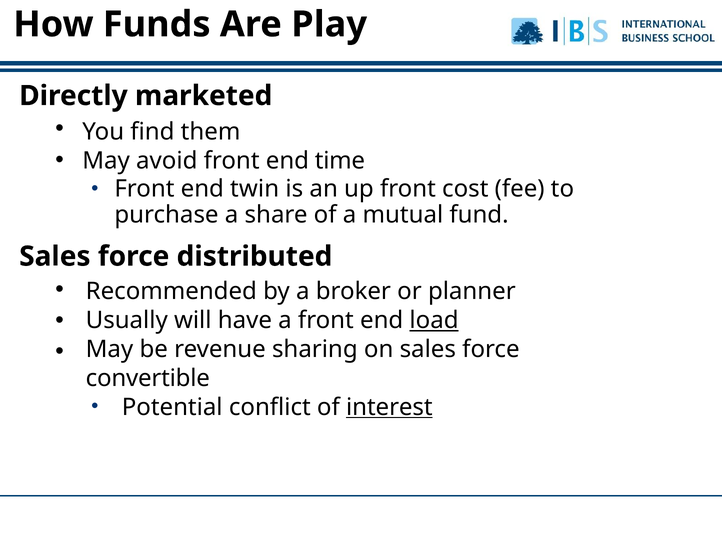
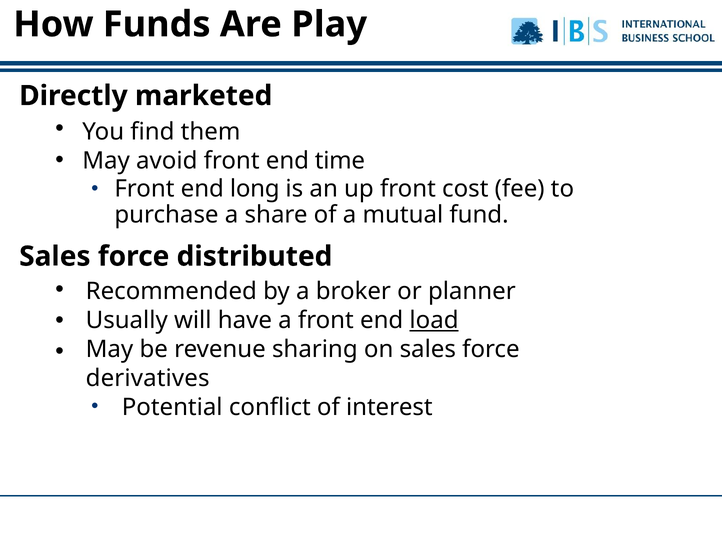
twin: twin -> long (255, 189)
convertible: convertible -> derivatives (148, 378)
interest underline: present -> none (389, 407)
